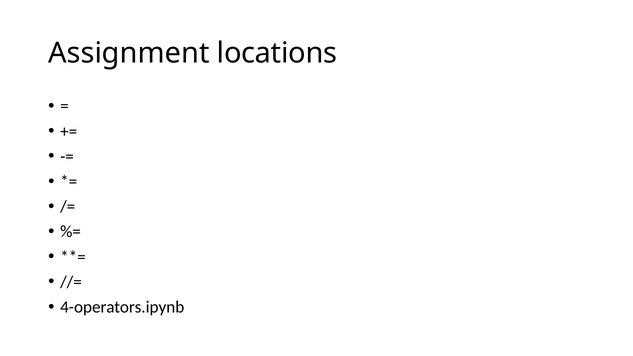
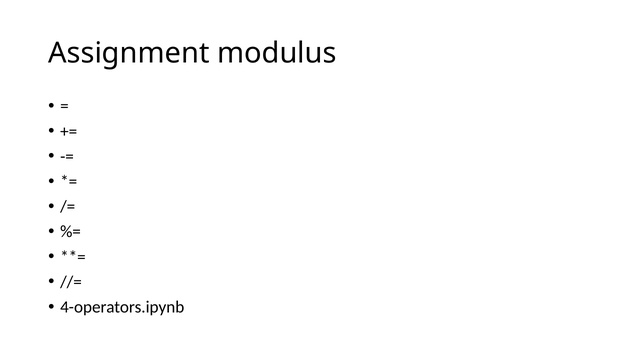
locations: locations -> modulus (277, 53)
